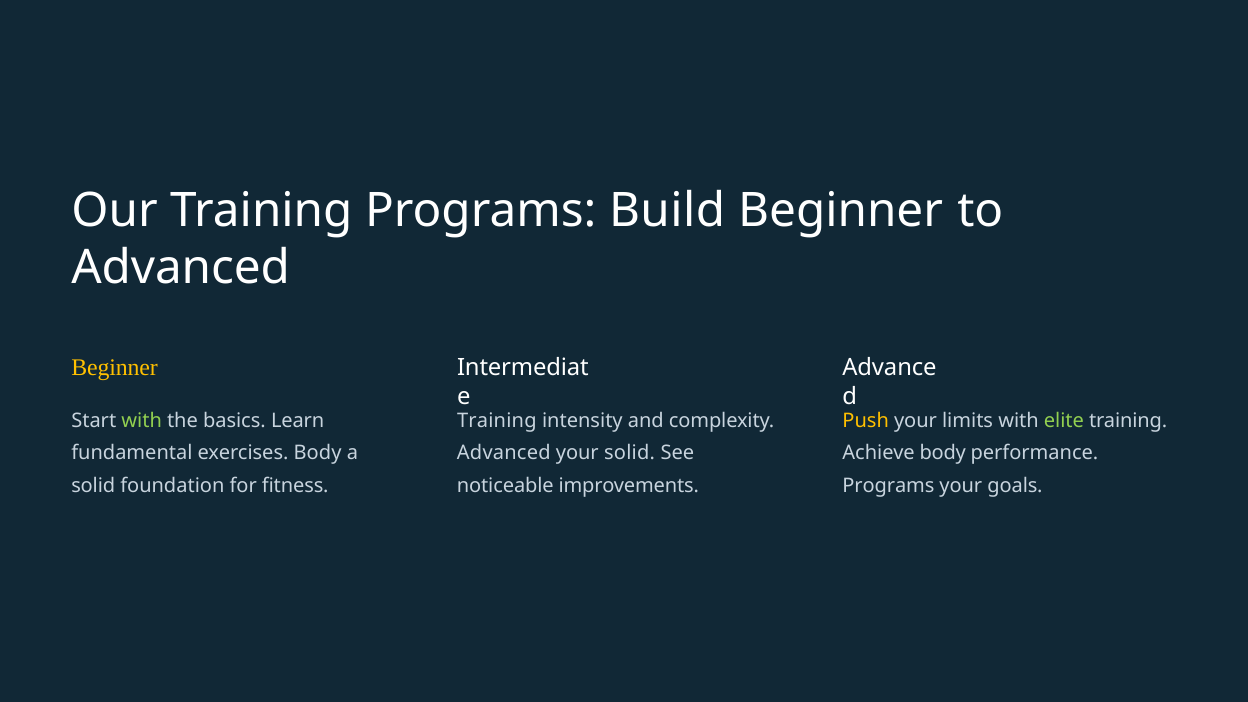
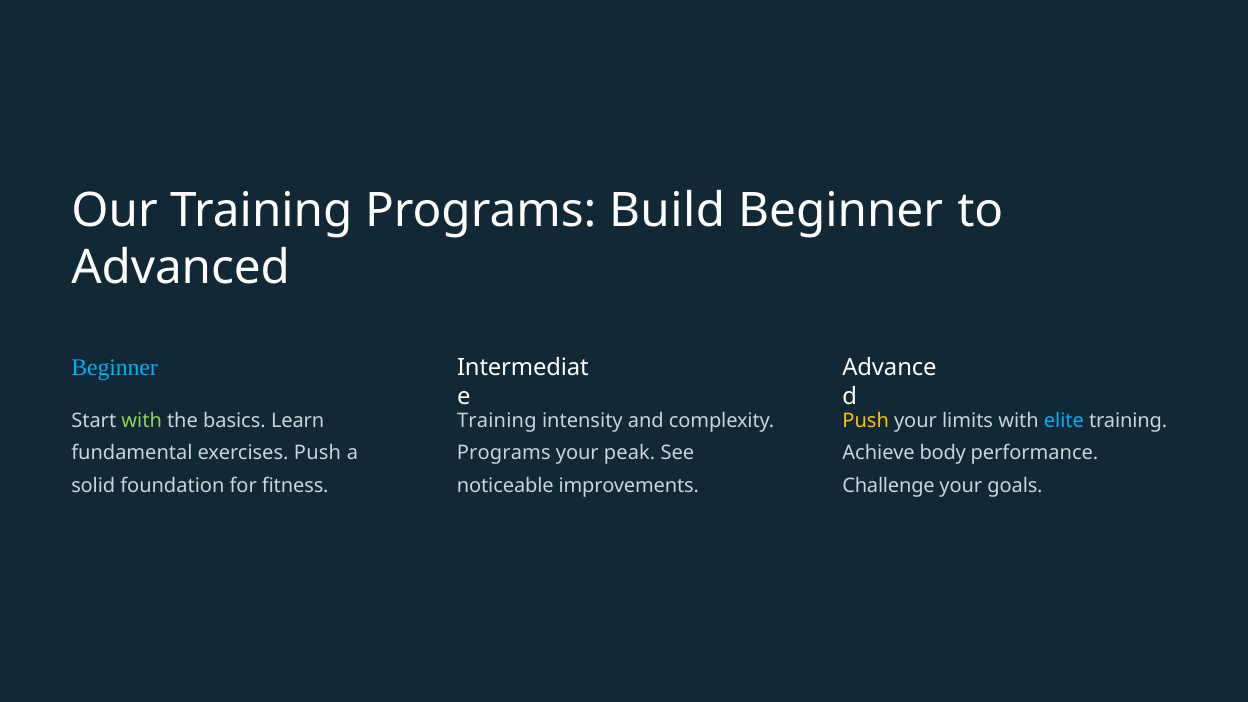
Beginner colour: yellow -> light blue (115, 368)
elite colour: light green -> light blue (1064, 421)
exercises Body: Body -> Push (318, 453)
Advanced: Advanced -> Programs (504, 453)
your solid: solid -> peak (630, 453)
Programs: Programs -> Challenge (889, 486)
